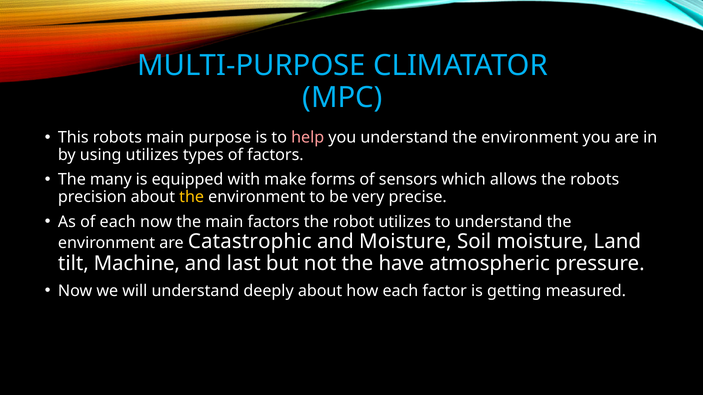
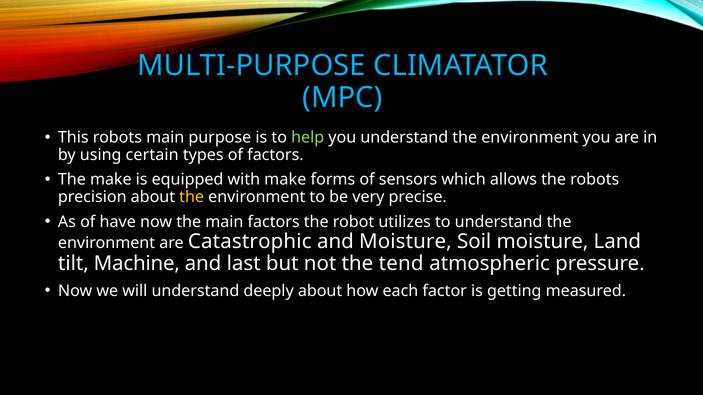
help colour: pink -> light green (308, 138)
using utilizes: utilizes -> certain (152, 155)
The many: many -> make (111, 180)
of each: each -> have (118, 222)
have: have -> tend (401, 264)
